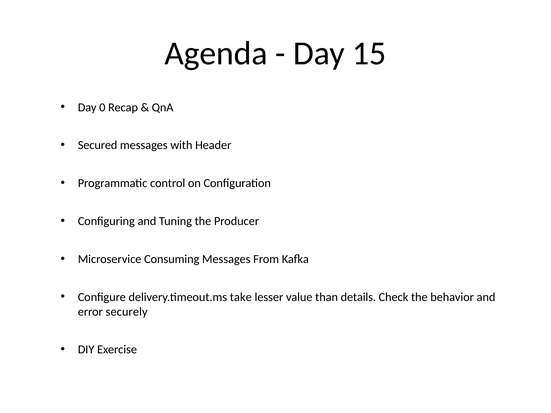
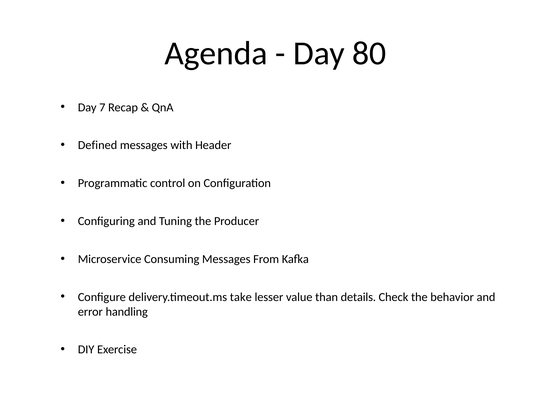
15: 15 -> 80 (369, 53)
0: 0 -> 7 (102, 107)
Secured: Secured -> Defined (98, 145)
securely: securely -> handling (127, 312)
